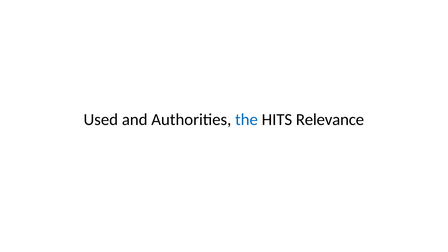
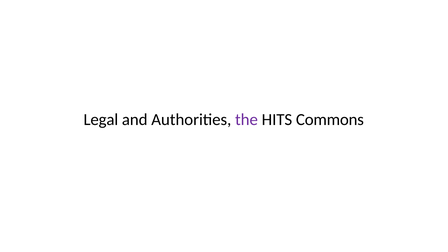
Used: Used -> Legal (101, 119)
the colour: blue -> purple (247, 119)
Relevance: Relevance -> Commons (330, 119)
